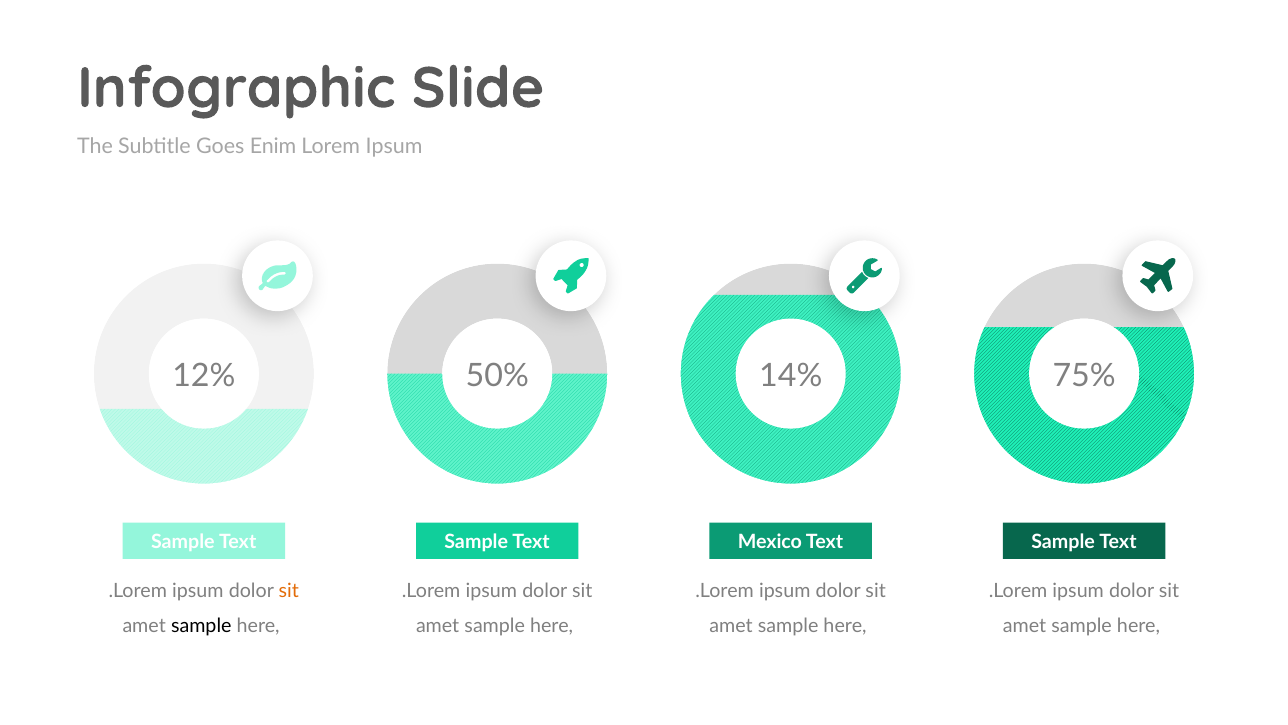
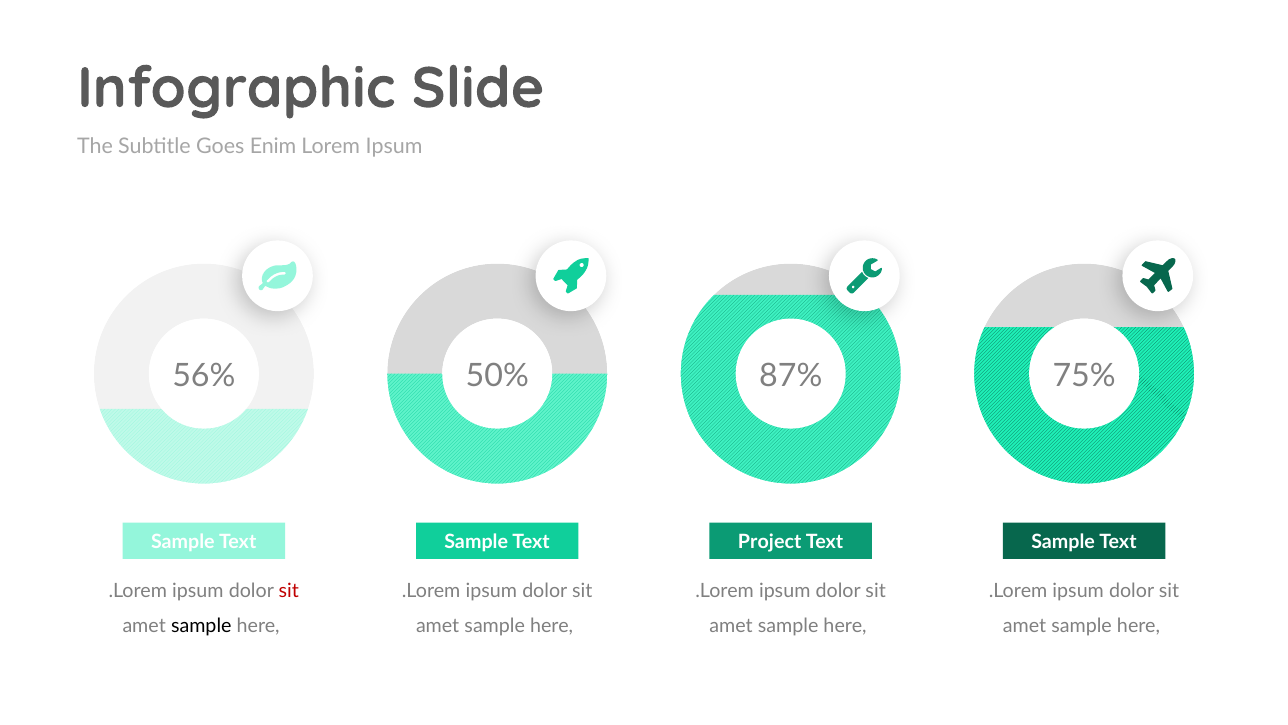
12%: 12% -> 56% (204, 375)
14%: 14% -> 87% (791, 375)
Mexico: Mexico -> Project (770, 542)
sit colour: orange -> red (289, 590)
